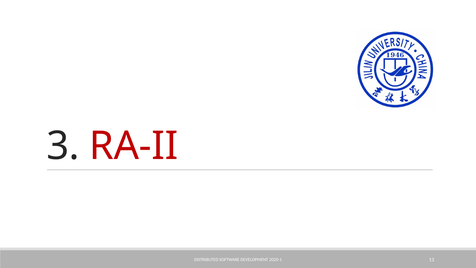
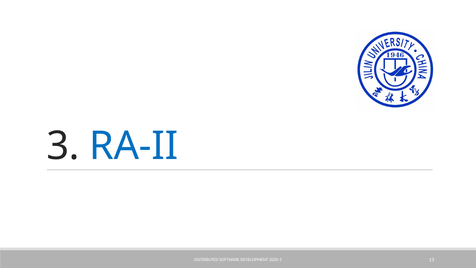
RA-II colour: red -> blue (134, 146)
